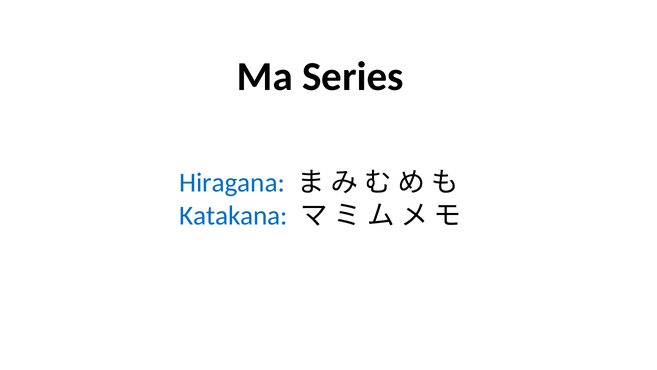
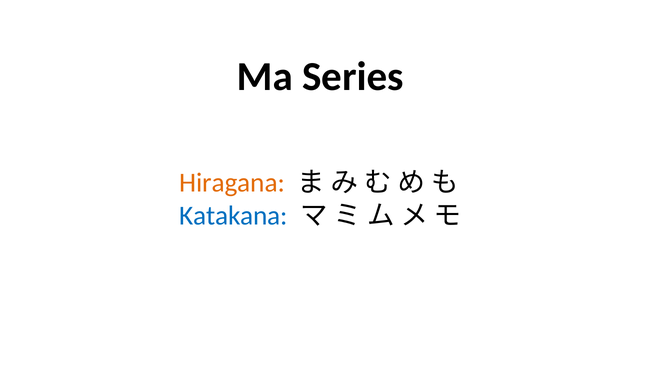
Hiragana colour: blue -> orange (232, 183)
